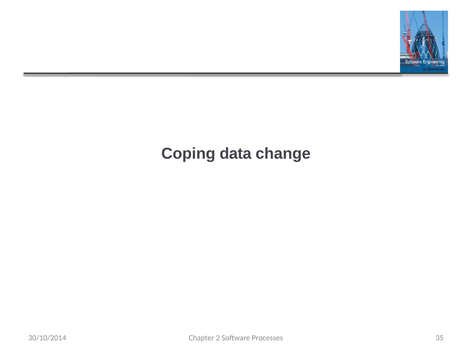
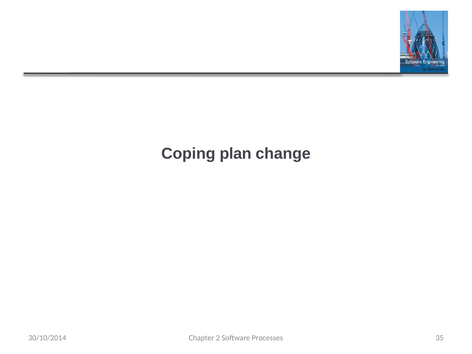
data: data -> plan (236, 153)
